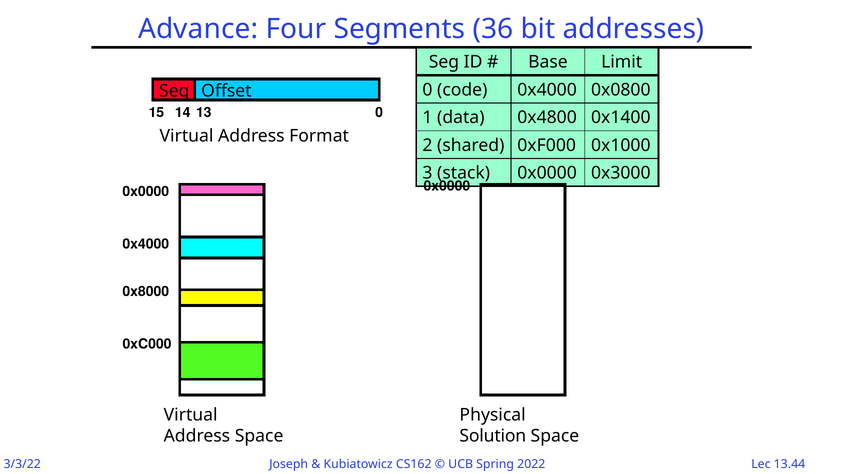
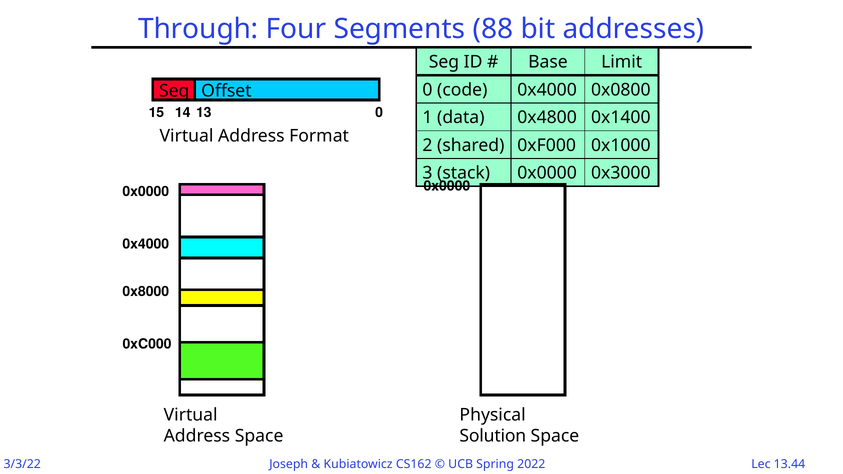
Advance: Advance -> Through (198, 29)
36: 36 -> 88 (493, 29)
